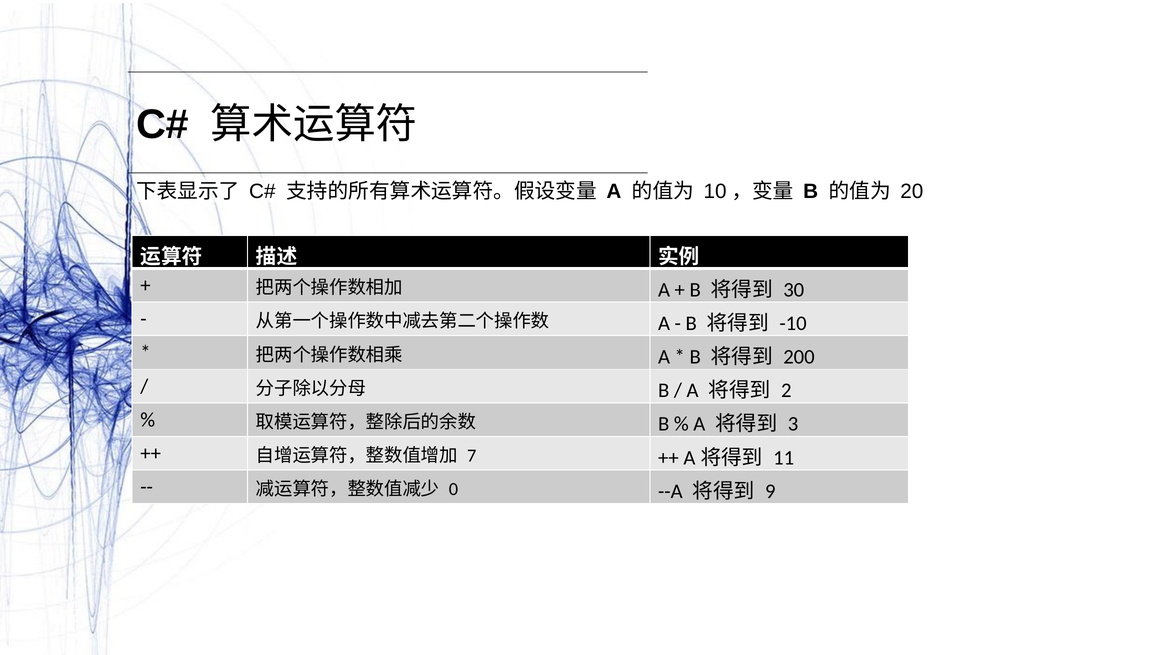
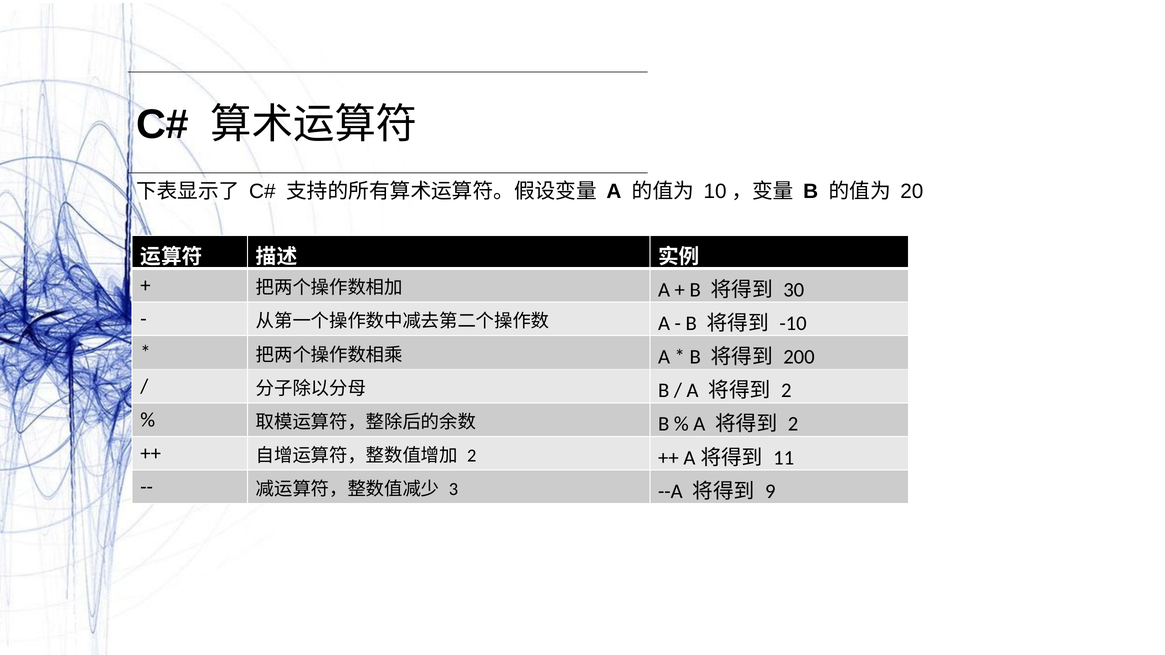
3: 3 -> 2 (793, 424)
7: 7 -> 2 (472, 456)
0: 0 -> 3 (453, 490)
